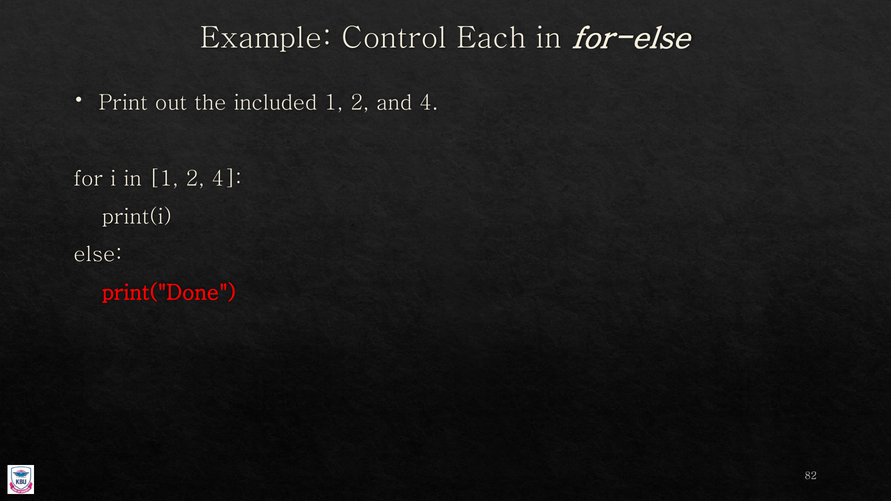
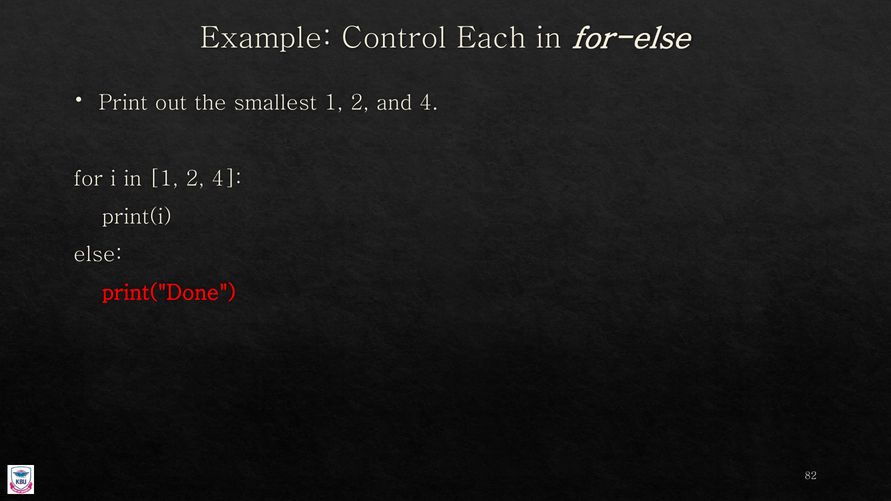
included: included -> smallest (275, 103)
